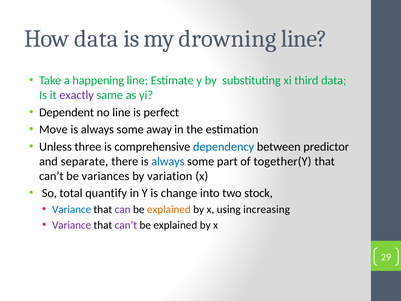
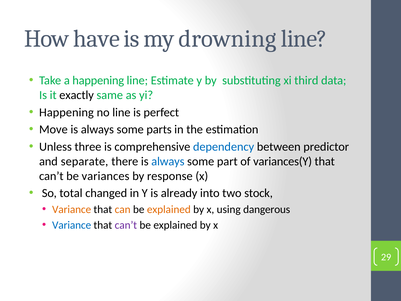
How data: data -> have (97, 39)
exactly colour: purple -> black (77, 95)
Dependent: Dependent -> Happening (66, 112)
away: away -> parts (159, 129)
together(Y: together(Y -> variances(Y (283, 161)
variation: variation -> response (170, 176)
quantify: quantify -> changed (106, 193)
change: change -> already (179, 193)
Variance colour: blue -> orange (72, 209)
can colour: purple -> orange (123, 209)
increasing: increasing -> dangerous (267, 209)
Variance colour: purple -> blue (72, 225)
